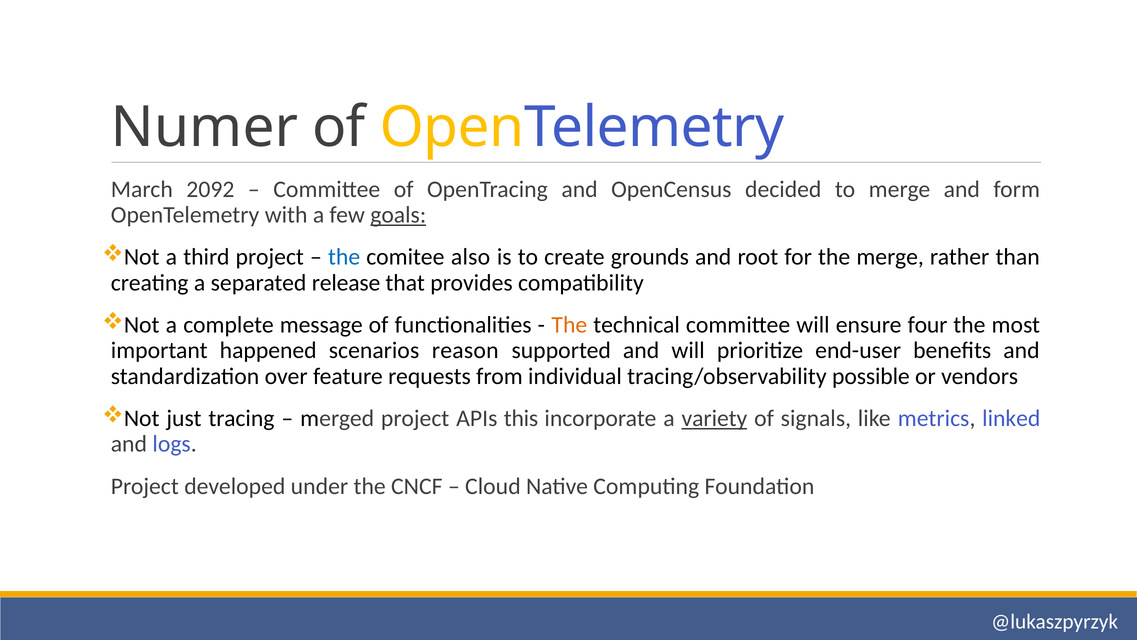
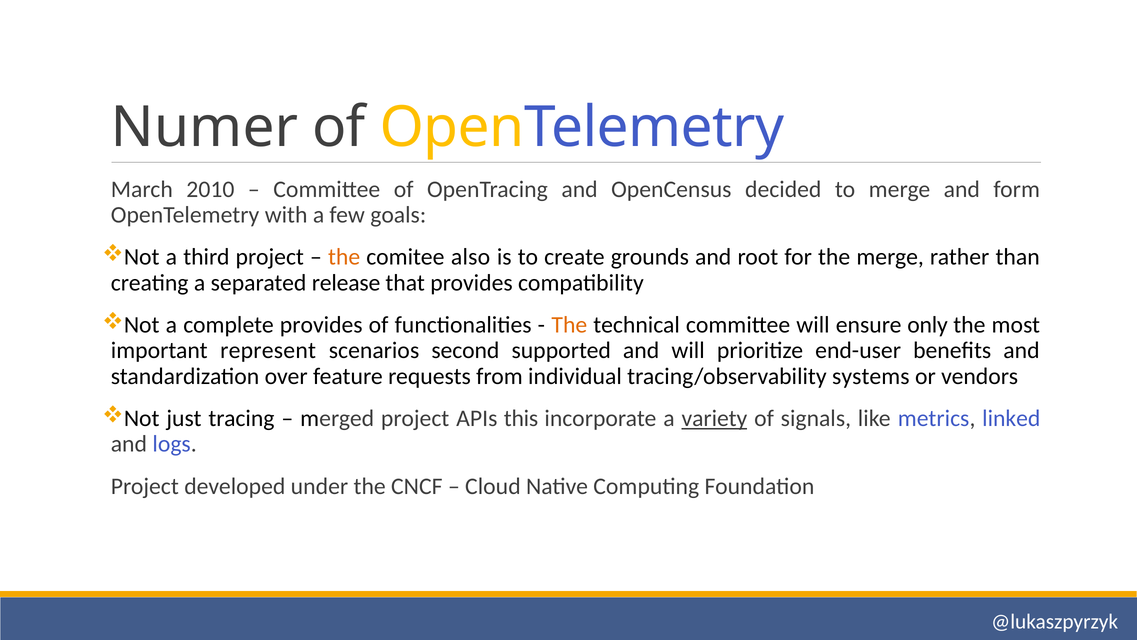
2092: 2092 -> 2010 (210, 189)
goals underline: present -> none (398, 215)
the colour: blue -> orange (344, 257)
complete message: message -> provides (321, 325)
four: four -> only (928, 325)
happened: happened -> represent (268, 350)
reason: reason -> second (465, 350)
possible: possible -> systems (871, 376)
